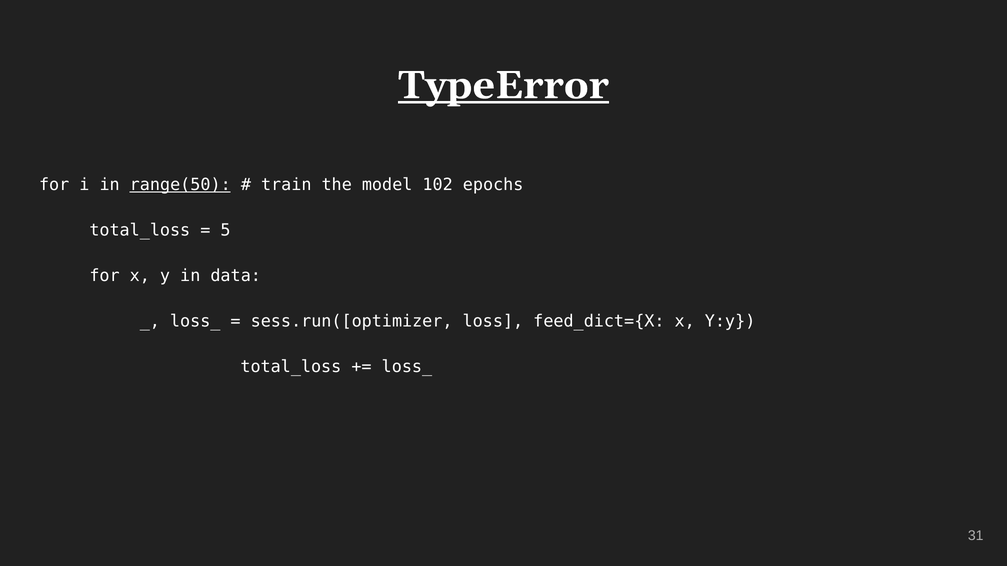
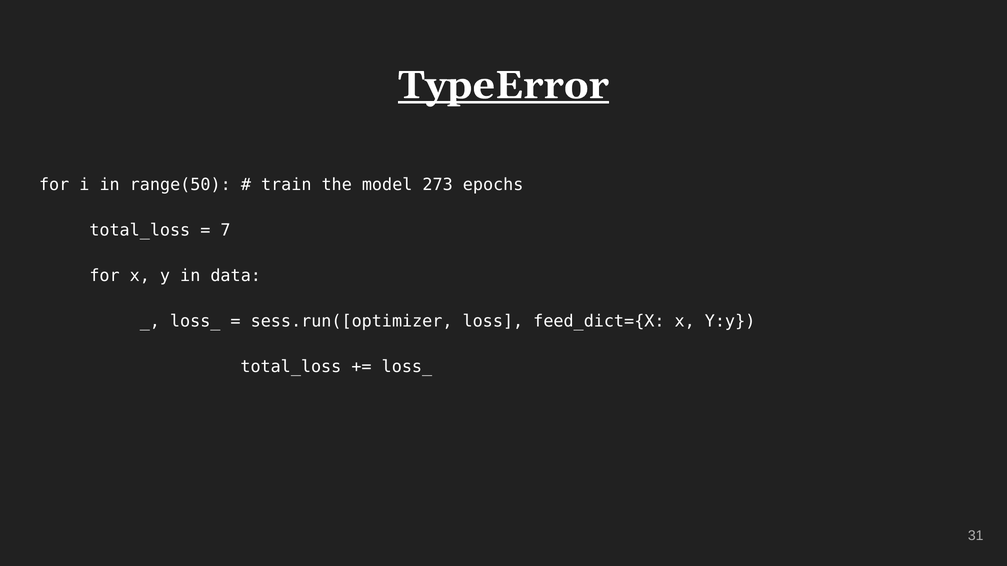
range(50 underline: present -> none (180, 185)
102: 102 -> 273 (438, 185)
5: 5 -> 7 (226, 231)
